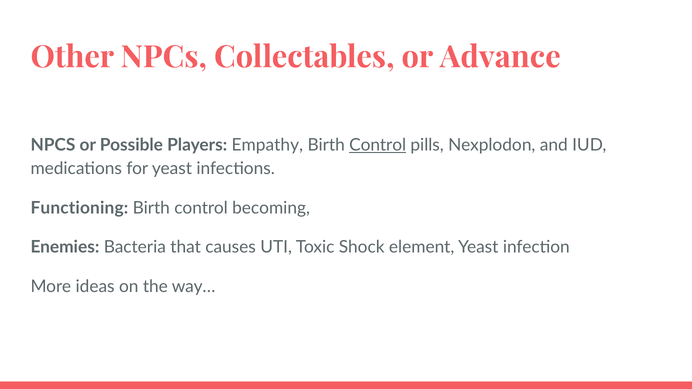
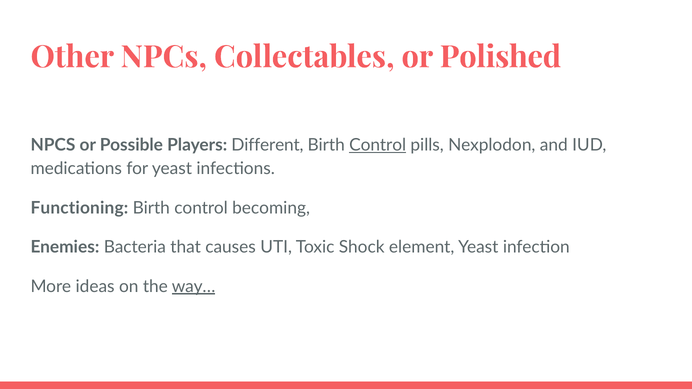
Advance: Advance -> Polished (500, 57)
Empathy: Empathy -> Different (267, 145)
way… underline: none -> present (194, 287)
